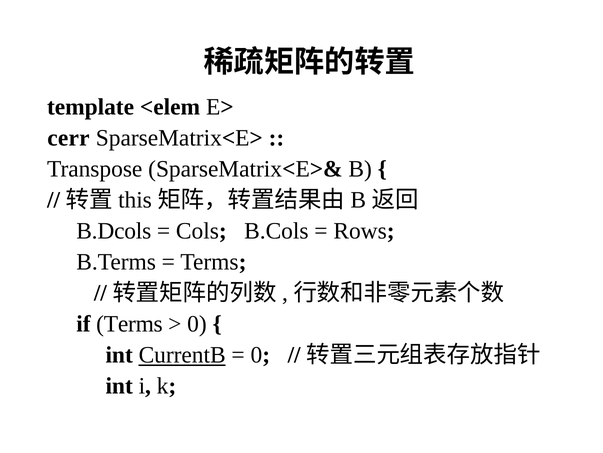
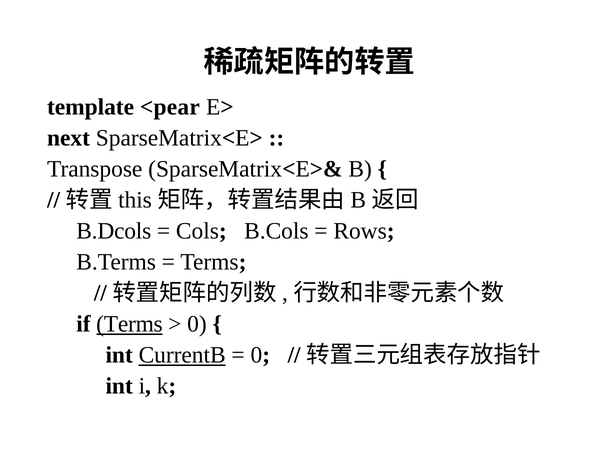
<elem: <elem -> <pear (170, 107)
cerr: cerr -> next (69, 138)
Terms underline: none -> present (129, 324)
